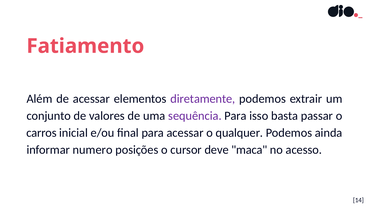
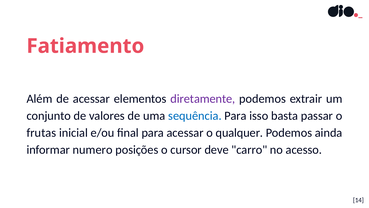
sequência colour: purple -> blue (195, 115)
carros: carros -> frutas (41, 132)
maca: maca -> carro (249, 149)
